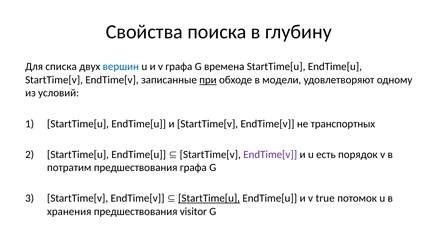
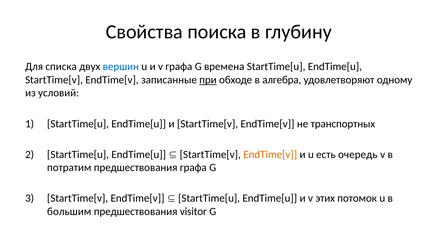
модели: модели -> алгебра (282, 80)
EndTime[v colour: purple -> orange (270, 154)
порядок: порядок -> очередь (358, 154)
StartTime[u underline: present -> none (209, 198)
true: true -> этих (325, 198)
хранения: хранения -> большим (69, 211)
